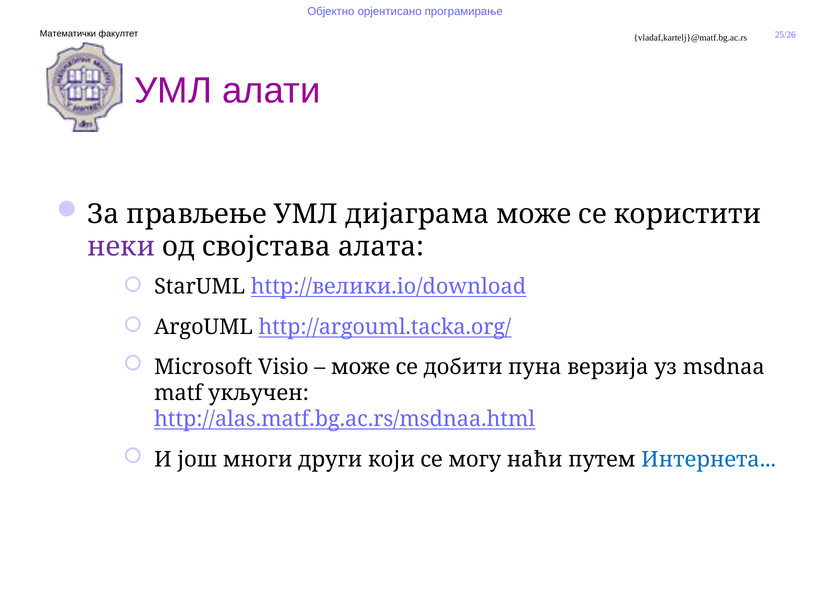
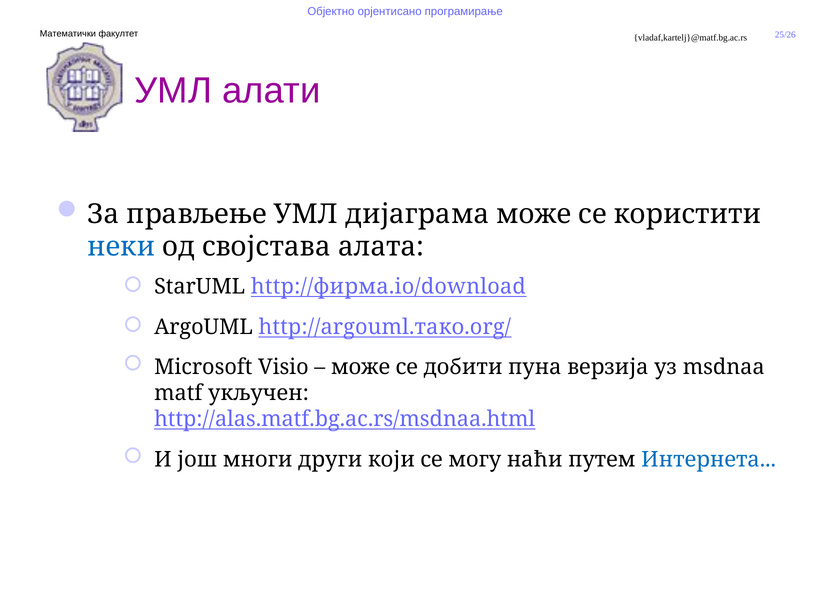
неки colour: purple -> blue (121, 247)
http://велики.io/download: http://велики.io/download -> http://фирма.io/download (388, 287)
http://argouml.tacka.org/: http://argouml.tacka.org/ -> http://argouml.тако.org/ (385, 327)
